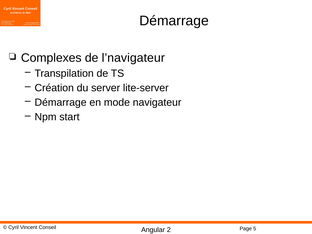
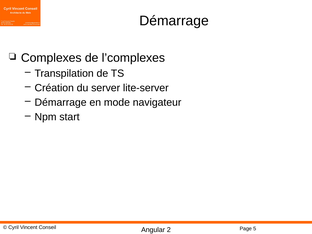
l’navigateur: l’navigateur -> l’complexes (133, 58)
